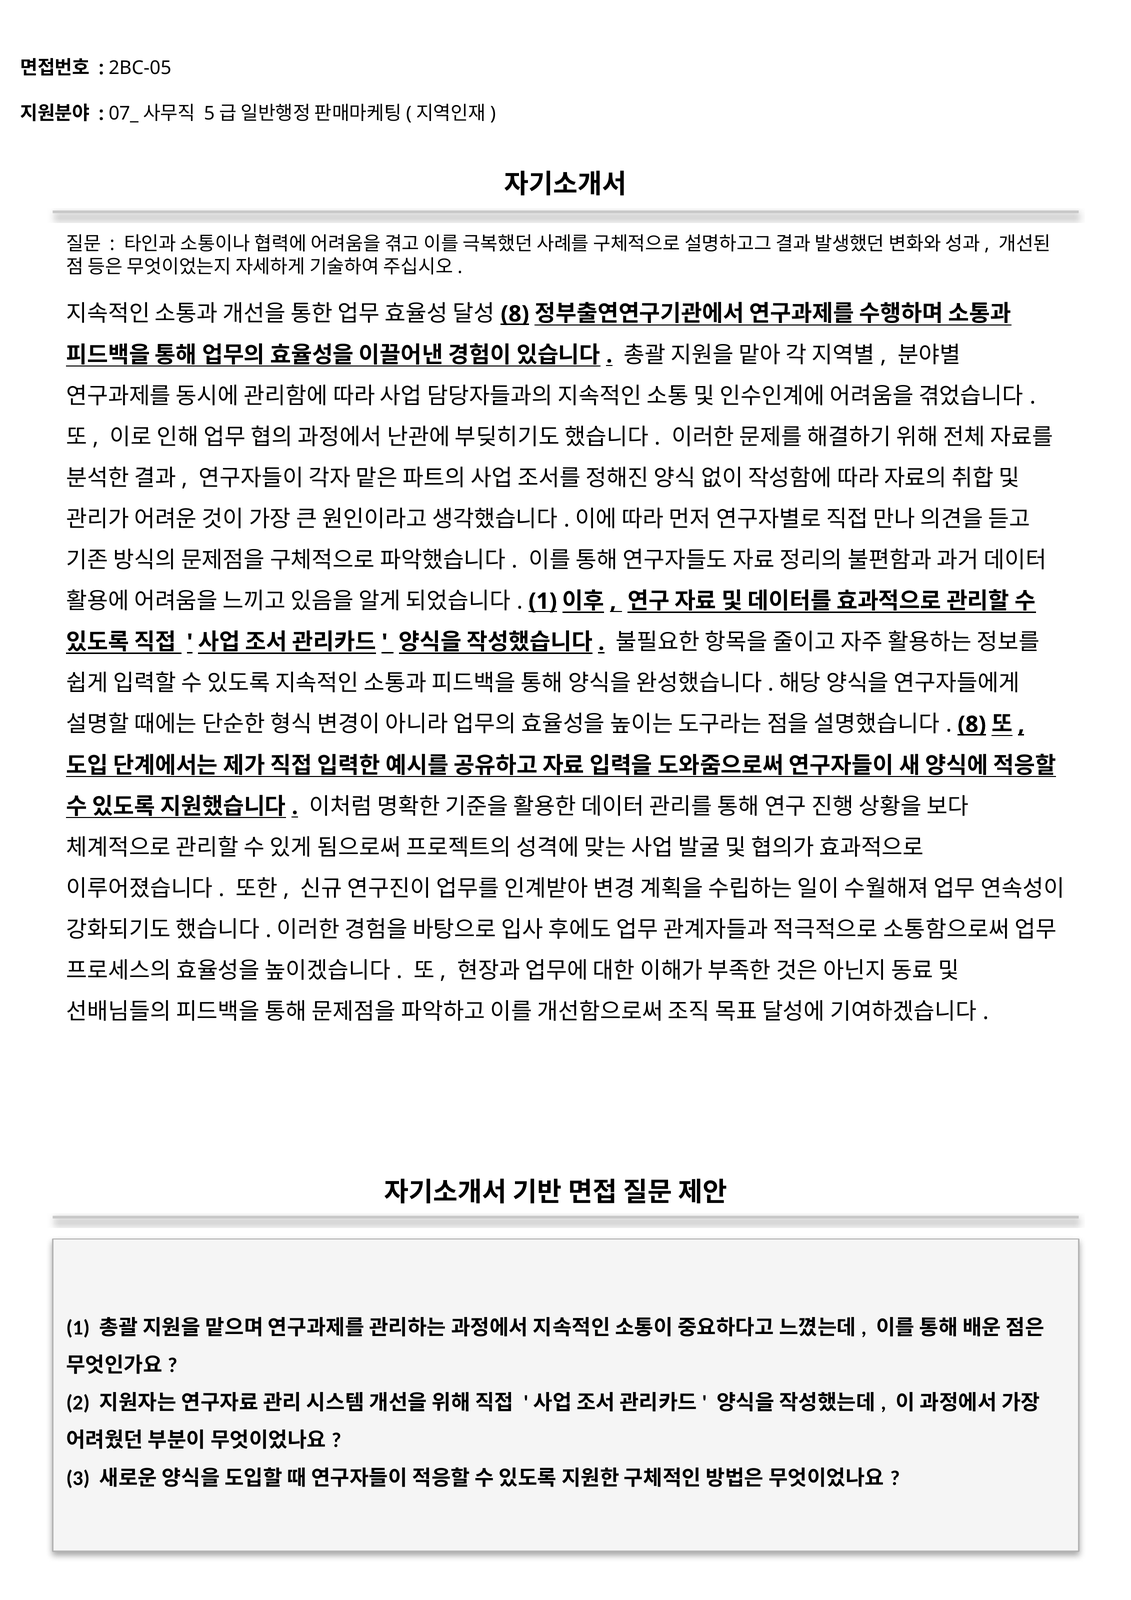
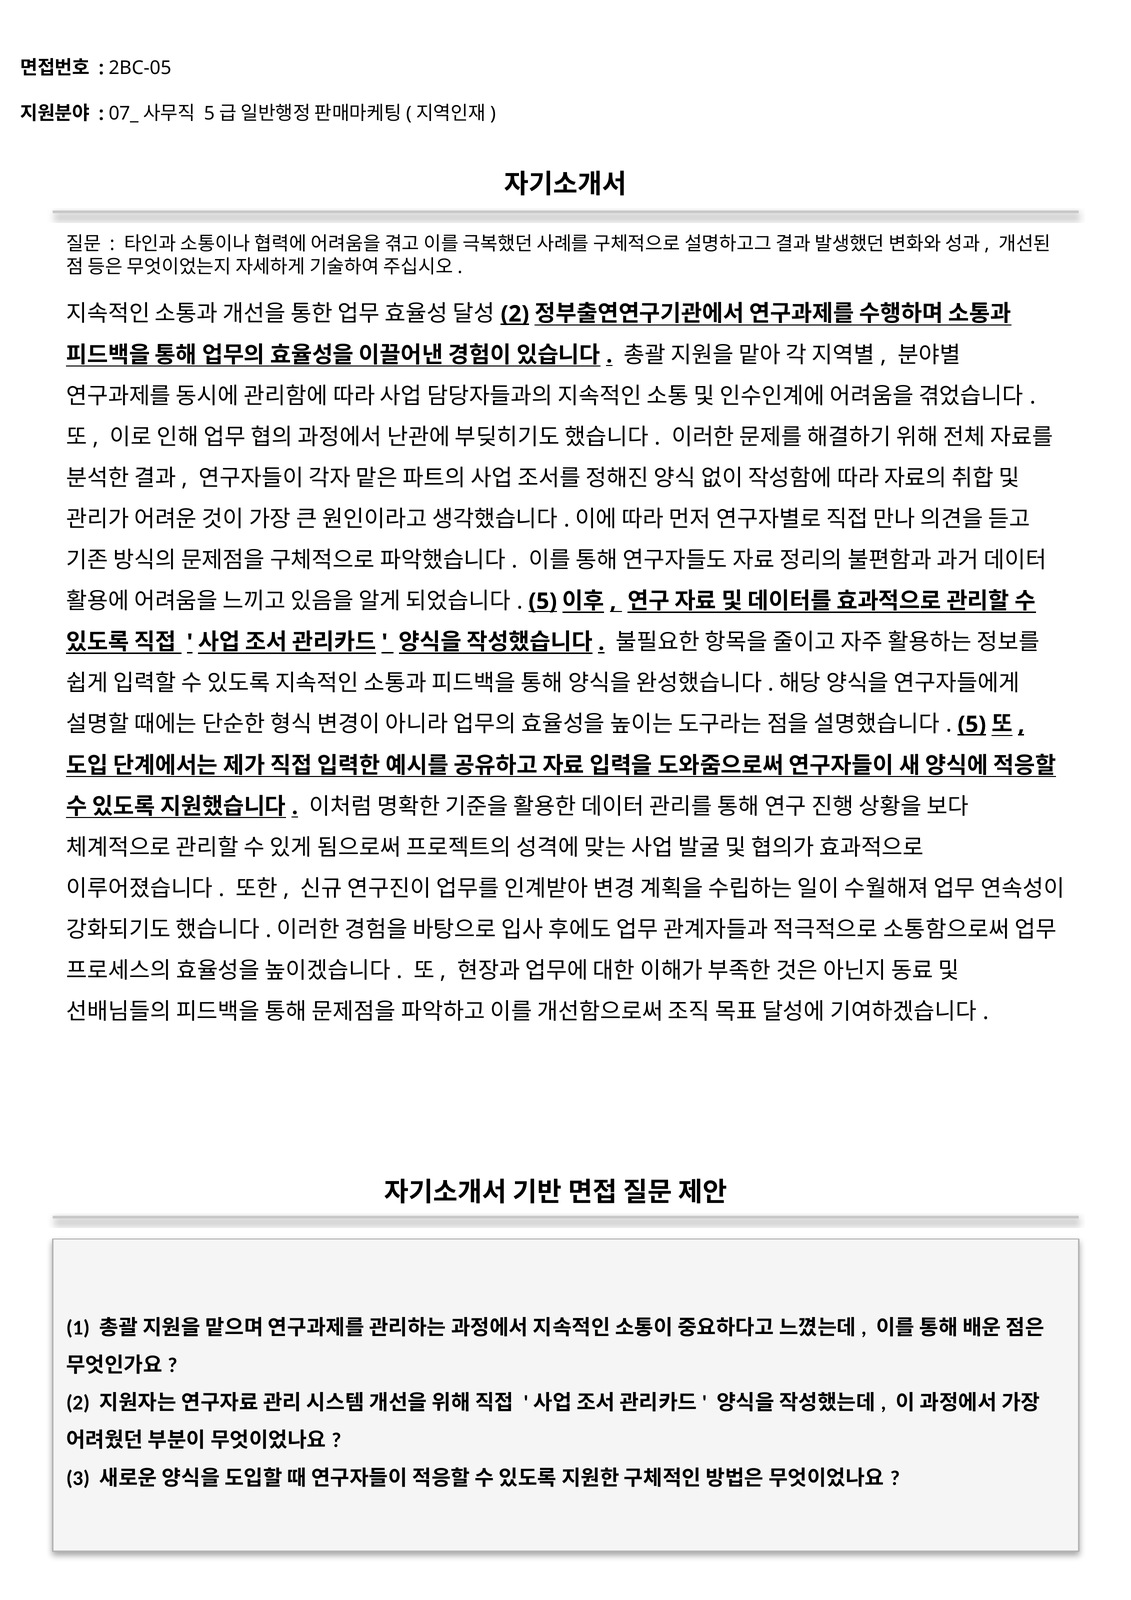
8: 8 -> 2 (515, 314)
1: 1 -> 5 (543, 601)
8: 8 -> 5 (972, 724)
